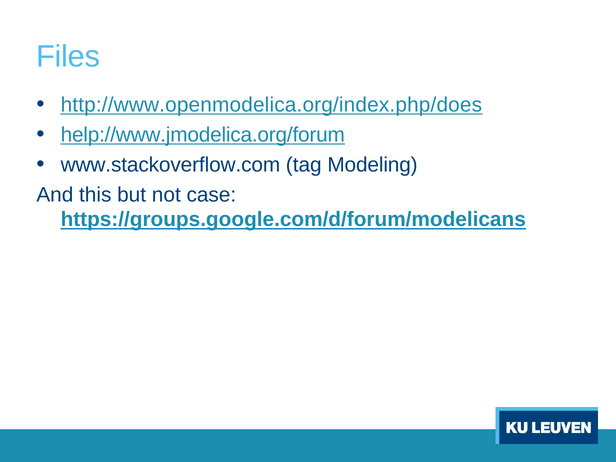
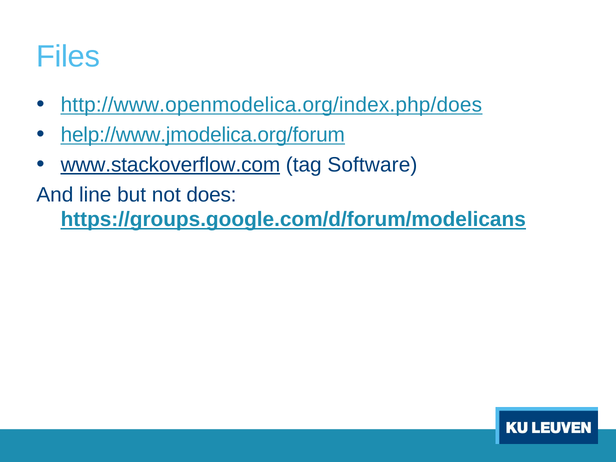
www.stackoverflow.com underline: none -> present (170, 165)
Modeling: Modeling -> Software (372, 165)
this: this -> line (95, 195)
case: case -> does (211, 195)
